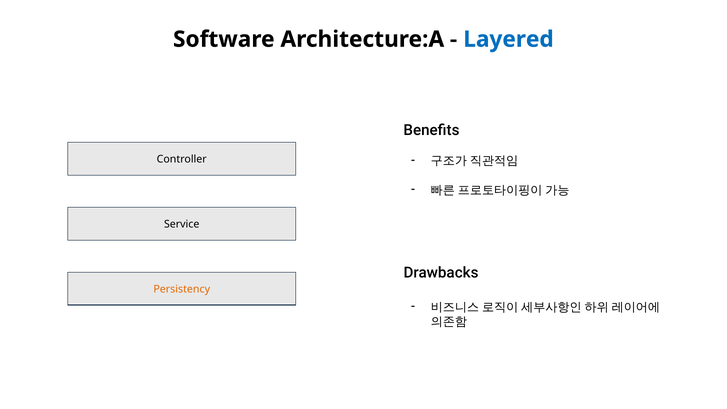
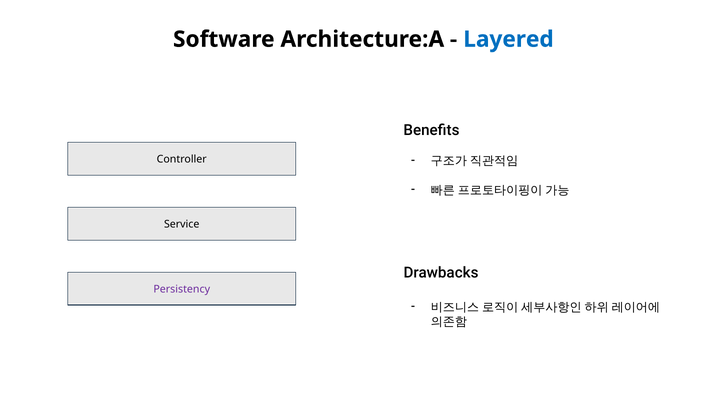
Persistency colour: orange -> purple (182, 289)
